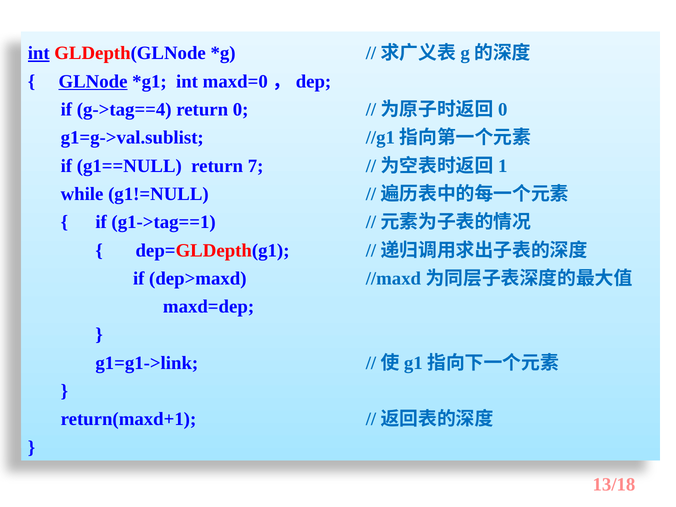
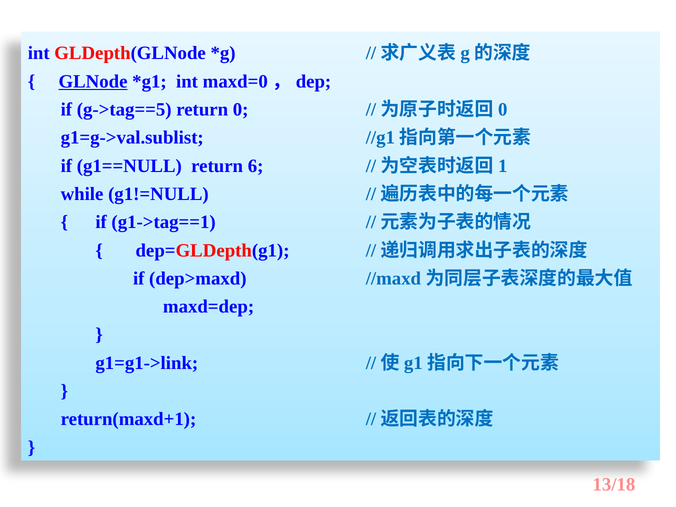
int underline: present -> none (39, 53)
g->tag==4: g->tag==4 -> g->tag==5 (124, 110)
7: 7 -> 6 (256, 166)
